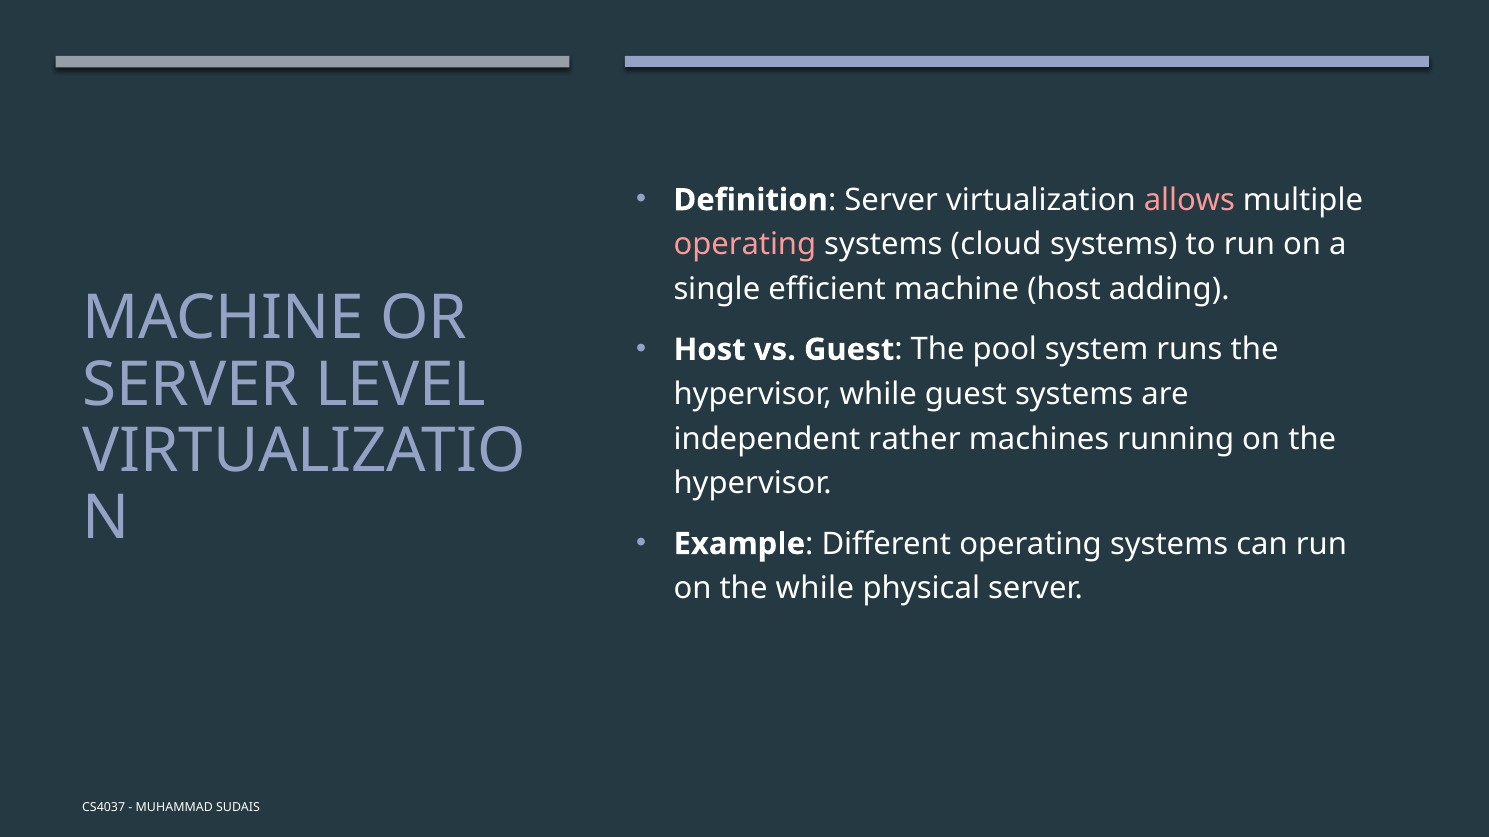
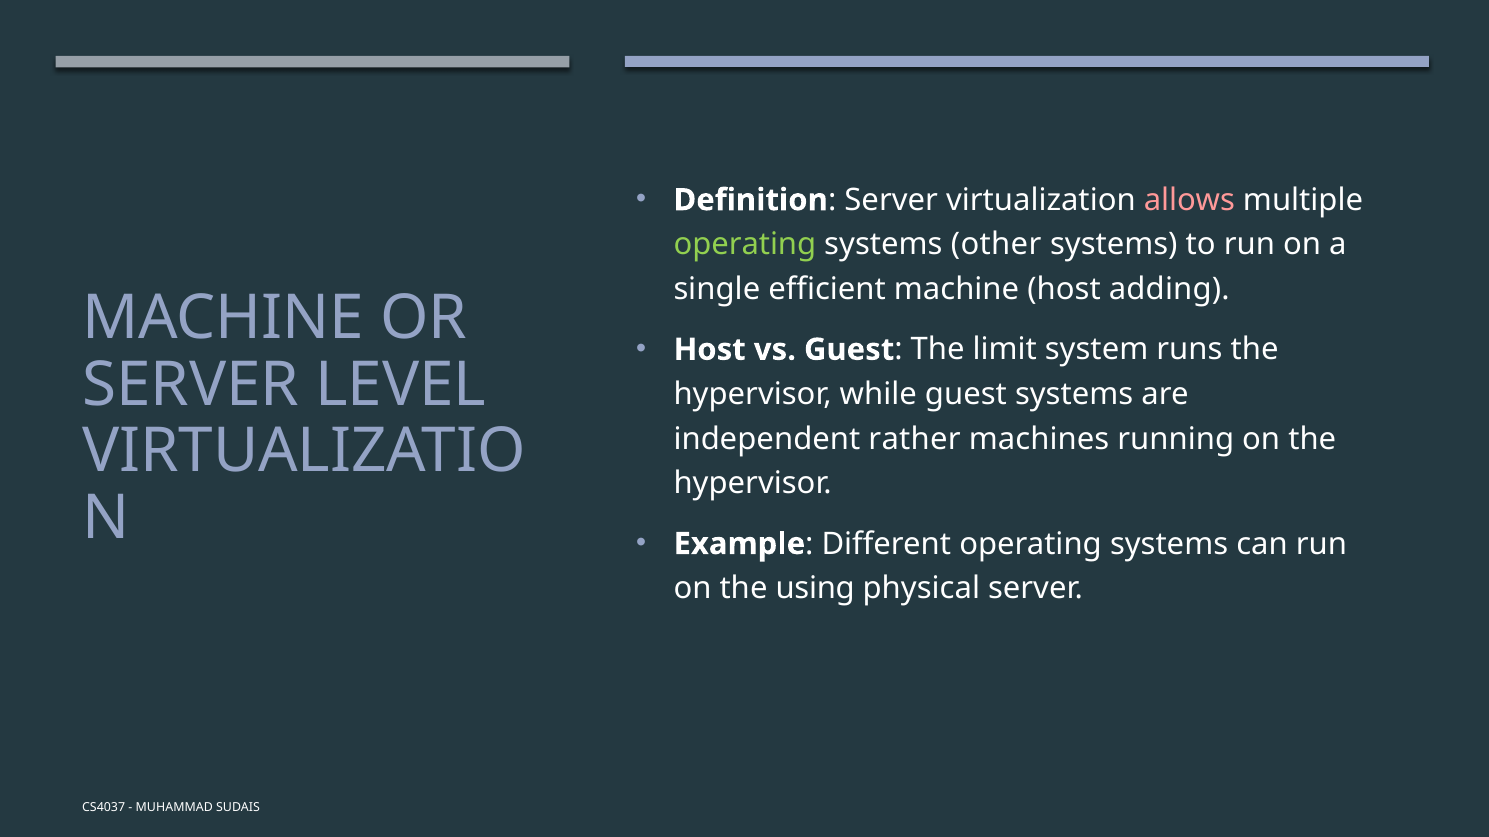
operating colour: pink -> light green (745, 245)
cloud: cloud -> other (996, 245)
pool: pool -> limit (1005, 350)
the while: while -> using (815, 589)
